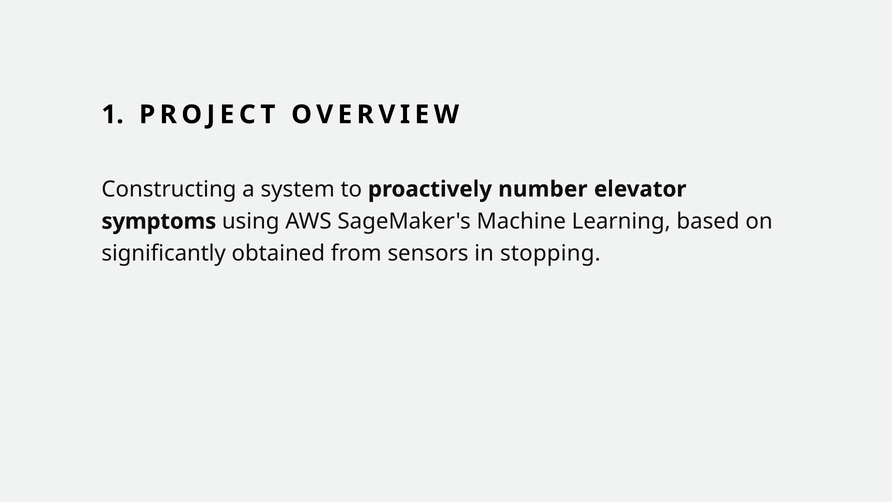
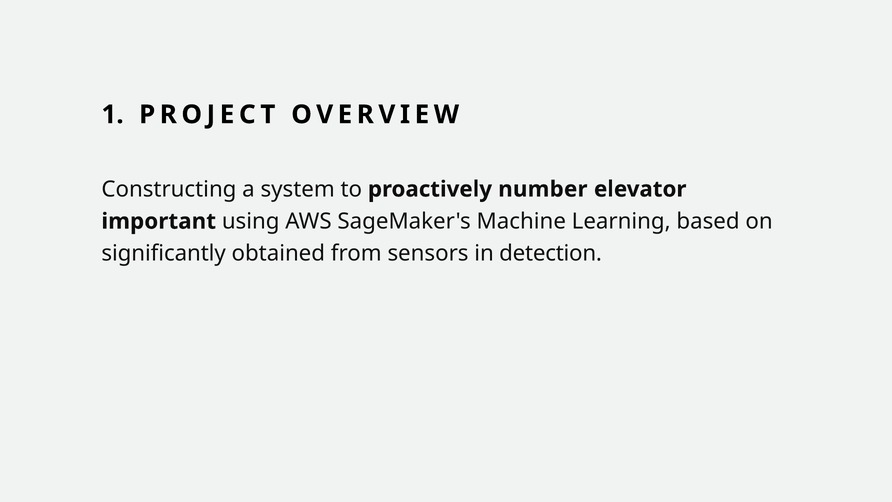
symptoms: symptoms -> important (159, 221)
stopping: stopping -> detection (551, 253)
